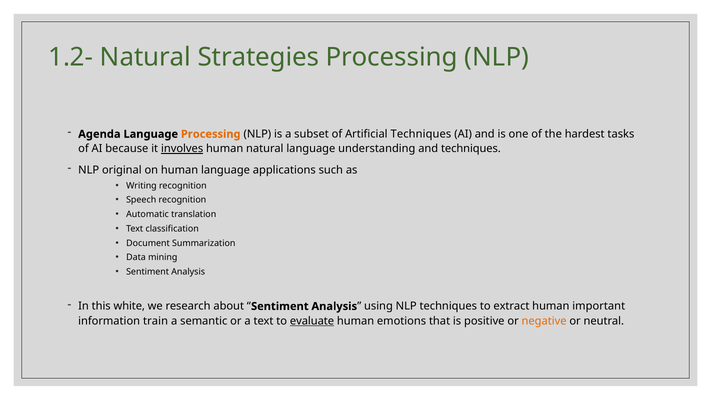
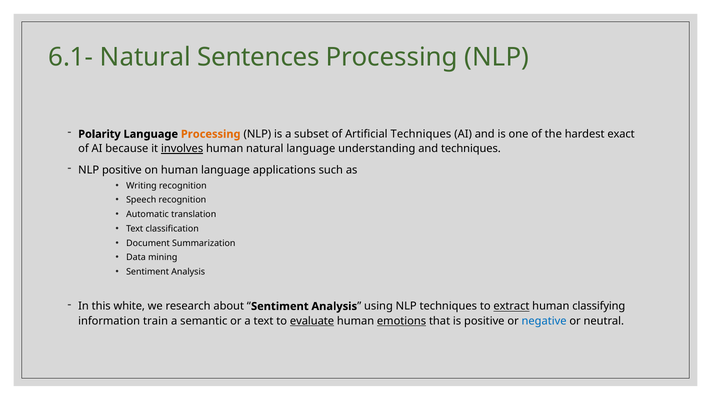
1.2-: 1.2- -> 6.1- (71, 57)
Strategies: Strategies -> Sentences (258, 57)
Agenda: Agenda -> Polarity (99, 134)
tasks: tasks -> exact (621, 134)
NLP original: original -> positive (122, 170)
extract underline: none -> present (511, 306)
important: important -> classifying (599, 306)
emotions underline: none -> present (402, 321)
negative colour: orange -> blue (544, 321)
